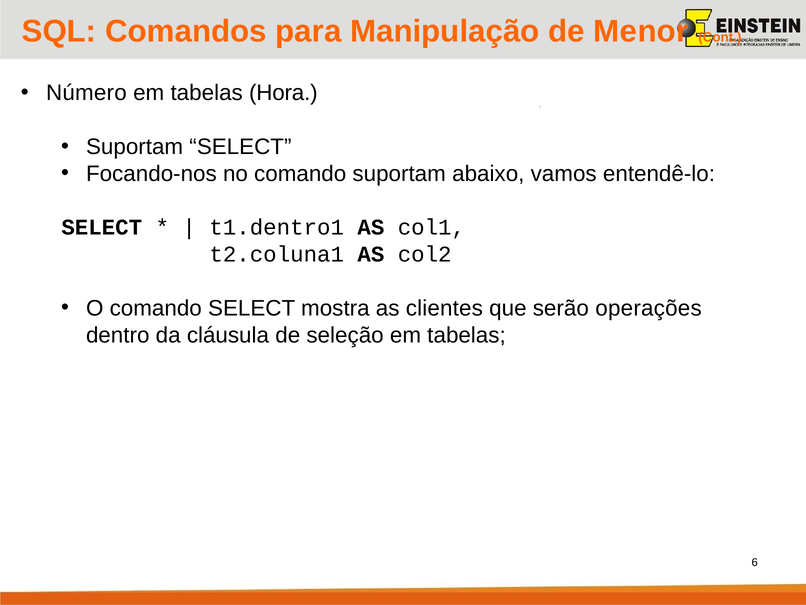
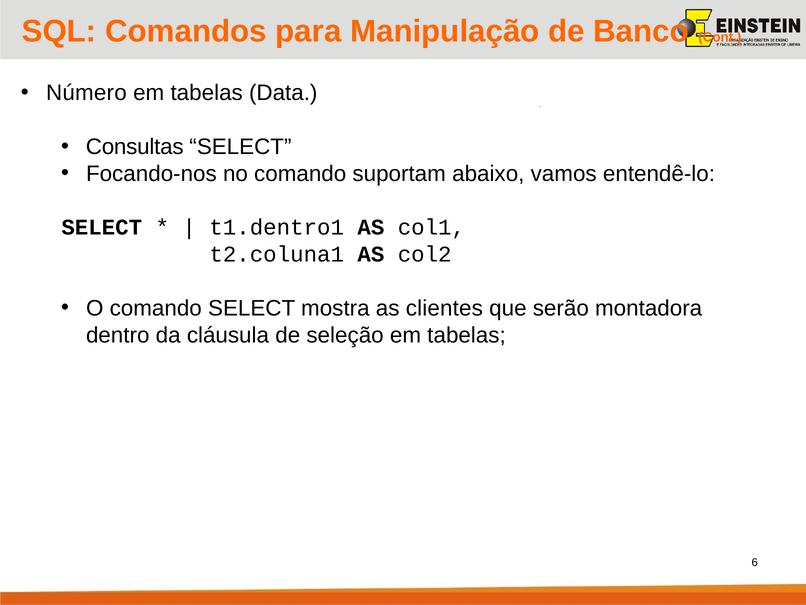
Menor: Menor -> Banco (641, 31)
Hora: Hora -> Data (283, 93)
Suportam: Suportam -> Consultas (135, 147)
operações: operações -> montadora (649, 308)
